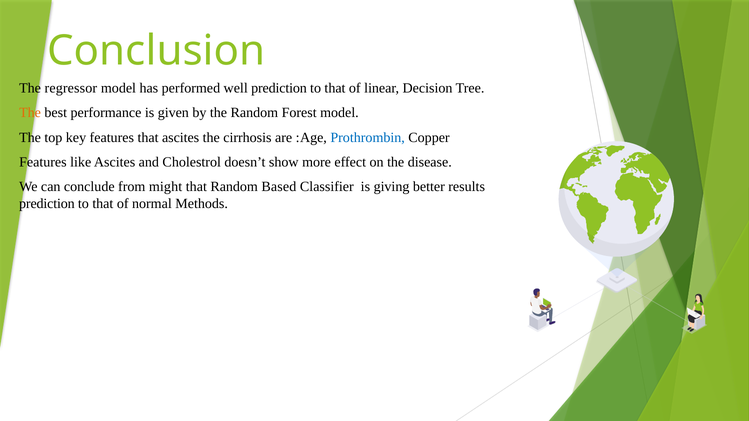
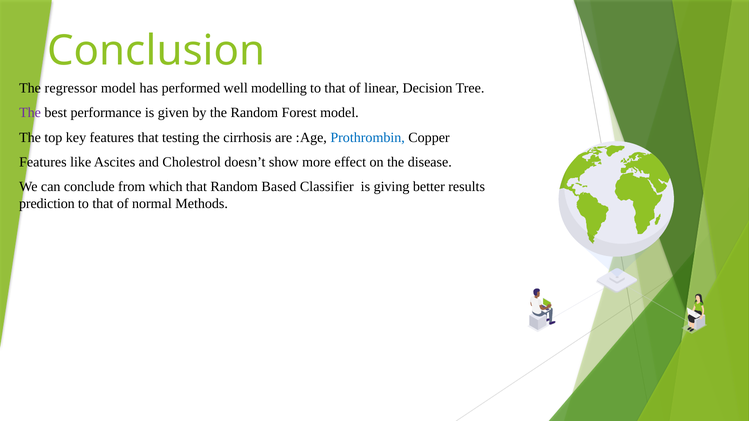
well prediction: prediction -> modelling (279, 88)
The colour: orange -> purple (30, 113)
that ascites: ascites -> testing (181, 138)
might: might -> which (166, 187)
